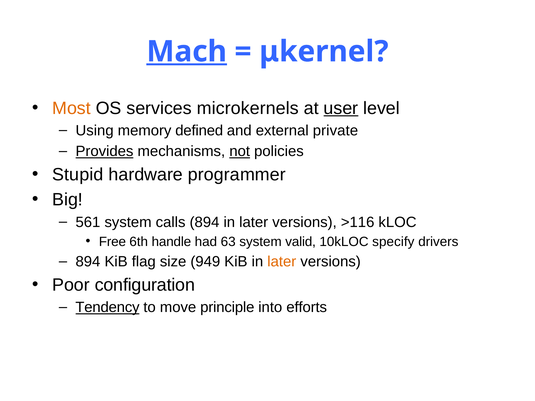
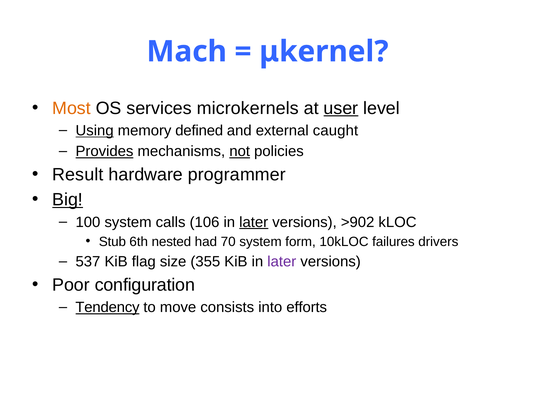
Mach underline: present -> none (187, 52)
Using underline: none -> present (95, 131)
private: private -> caught (335, 131)
Stupid: Stupid -> Result (78, 175)
Big underline: none -> present (68, 200)
561: 561 -> 100 (88, 222)
calls 894: 894 -> 106 (204, 222)
later underline: none -> present (254, 222)
>116: >116 -> >902 (358, 222)
Free: Free -> Stub (112, 242)
handle: handle -> nested (171, 242)
63: 63 -> 70 (228, 242)
valid: valid -> form (301, 242)
specify: specify -> failures (393, 242)
894: 894 -> 537 (88, 262)
949: 949 -> 355 (205, 262)
later colour: orange -> purple (282, 262)
principle: principle -> consists (227, 308)
